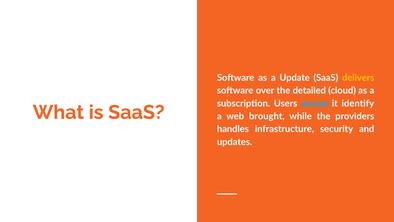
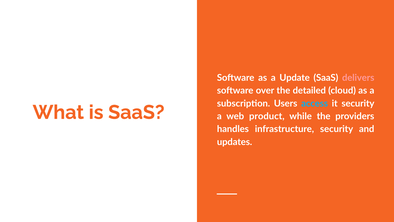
delivers colour: yellow -> pink (358, 78)
it identify: identify -> security (358, 103)
brought: brought -> product (267, 116)
